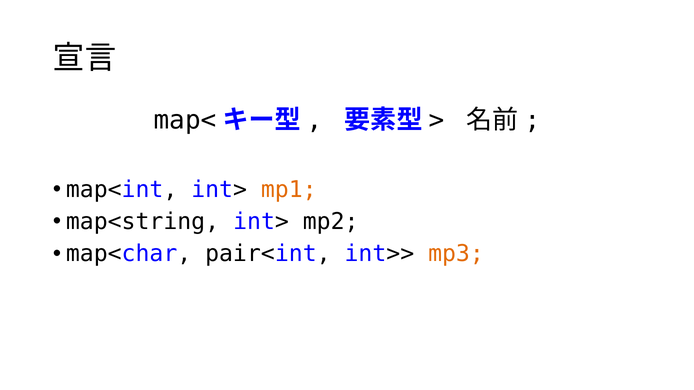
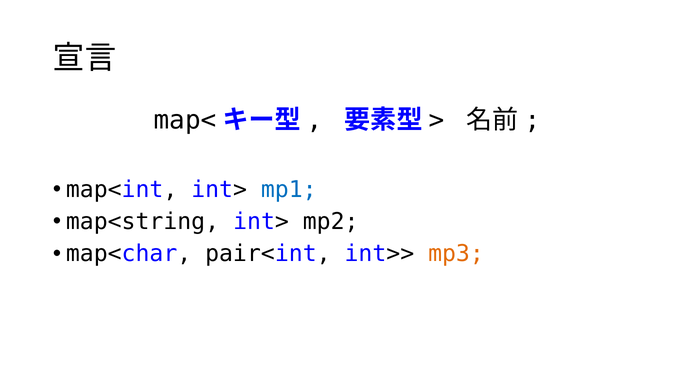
mp1 colour: orange -> blue (289, 190)
